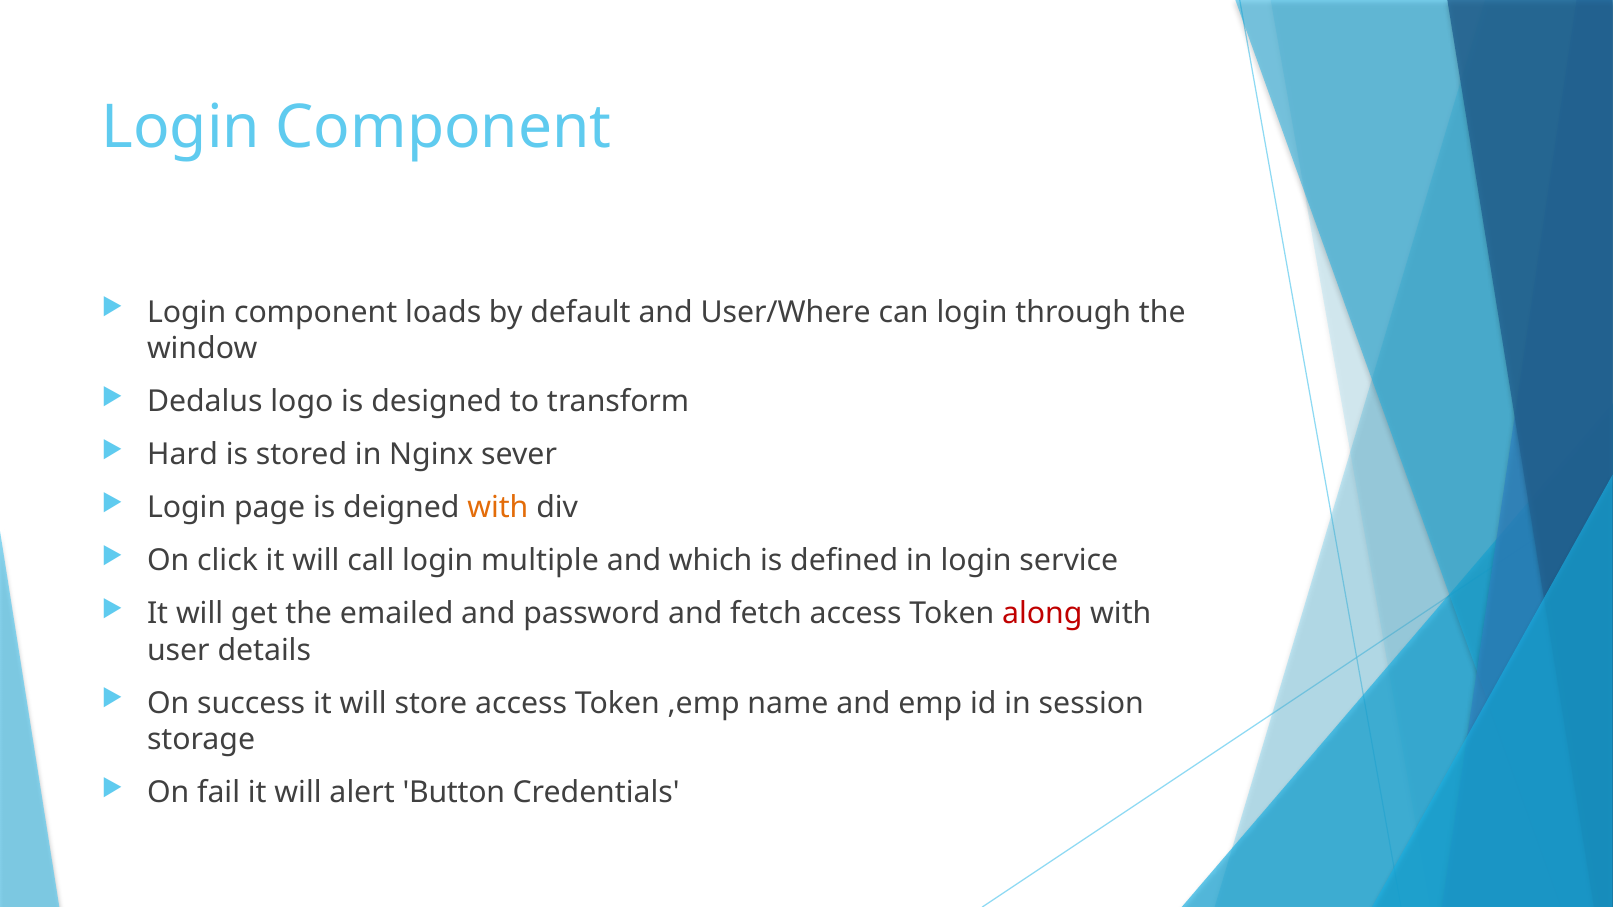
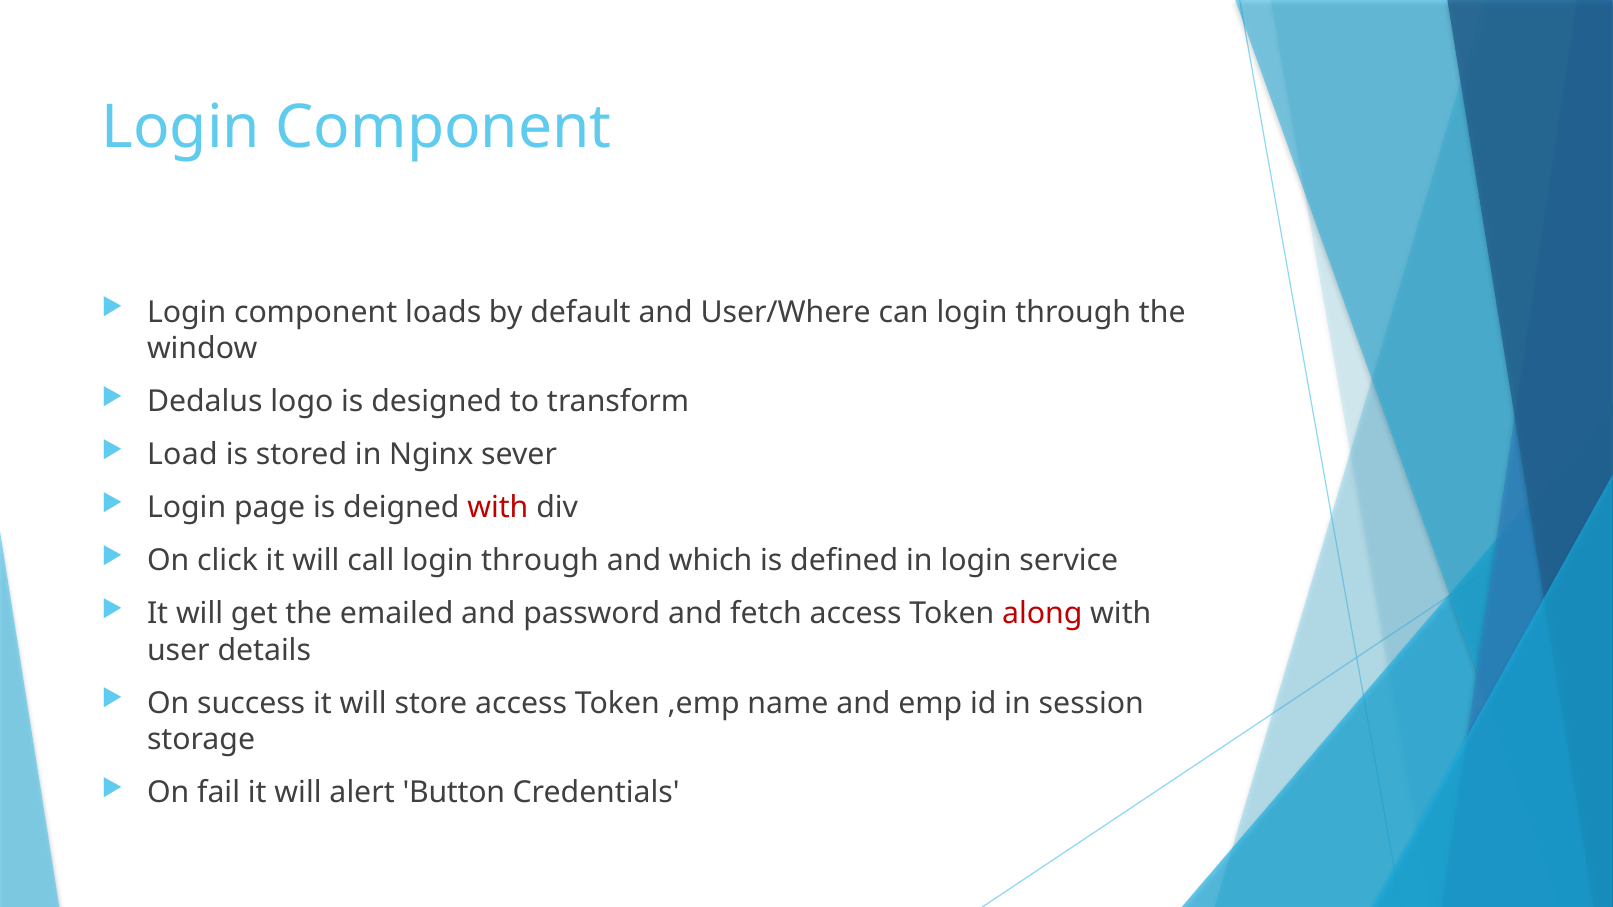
Hard: Hard -> Load (182, 455)
with colour: orange -> red (498, 508)
call login multiple: multiple -> through (540, 561)
